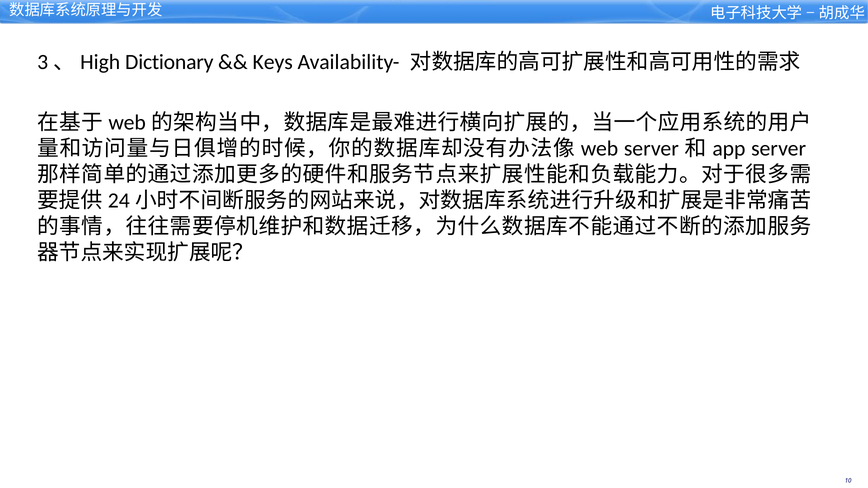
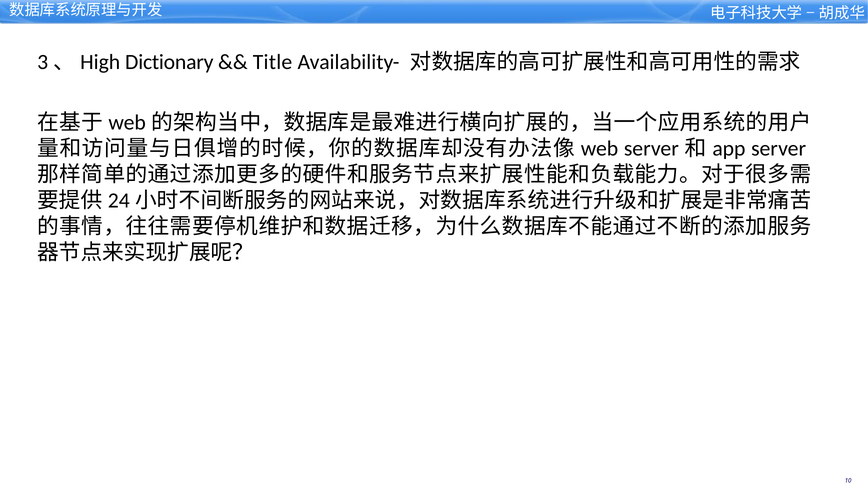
Keys: Keys -> Title (273, 62)
